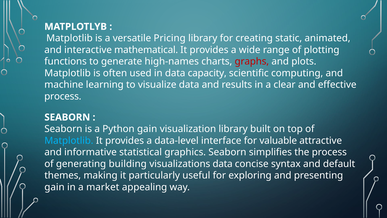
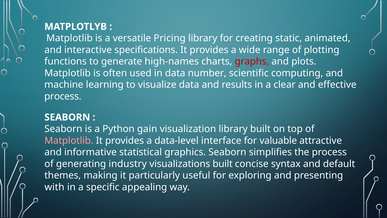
mathematical: mathematical -> specifications (146, 50)
capacity: capacity -> number (207, 73)
Matplotlib colour: light blue -> pink (69, 140)
building: building -> industry (128, 164)
visualizations data: data -> built (223, 164)
gain: gain -> with (54, 187)
market: market -> specific (103, 187)
